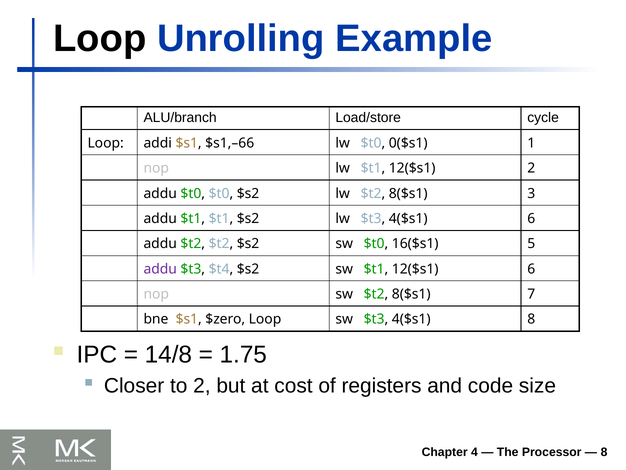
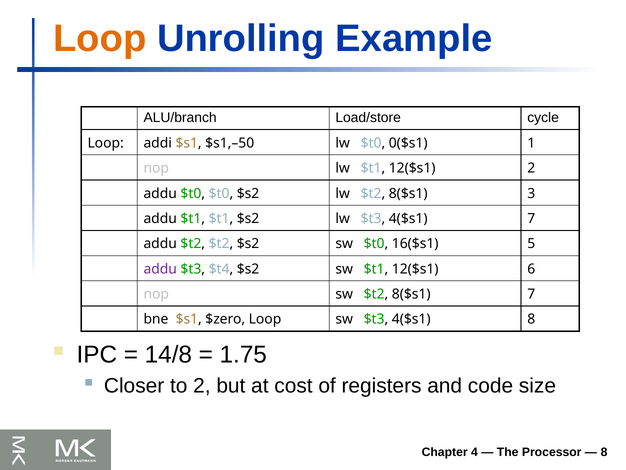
Loop colour: black -> orange (100, 39)
$s1,–66: $s1,–66 -> $s1,–50 (230, 143)
4($s1 6: 6 -> 7 (531, 218)
